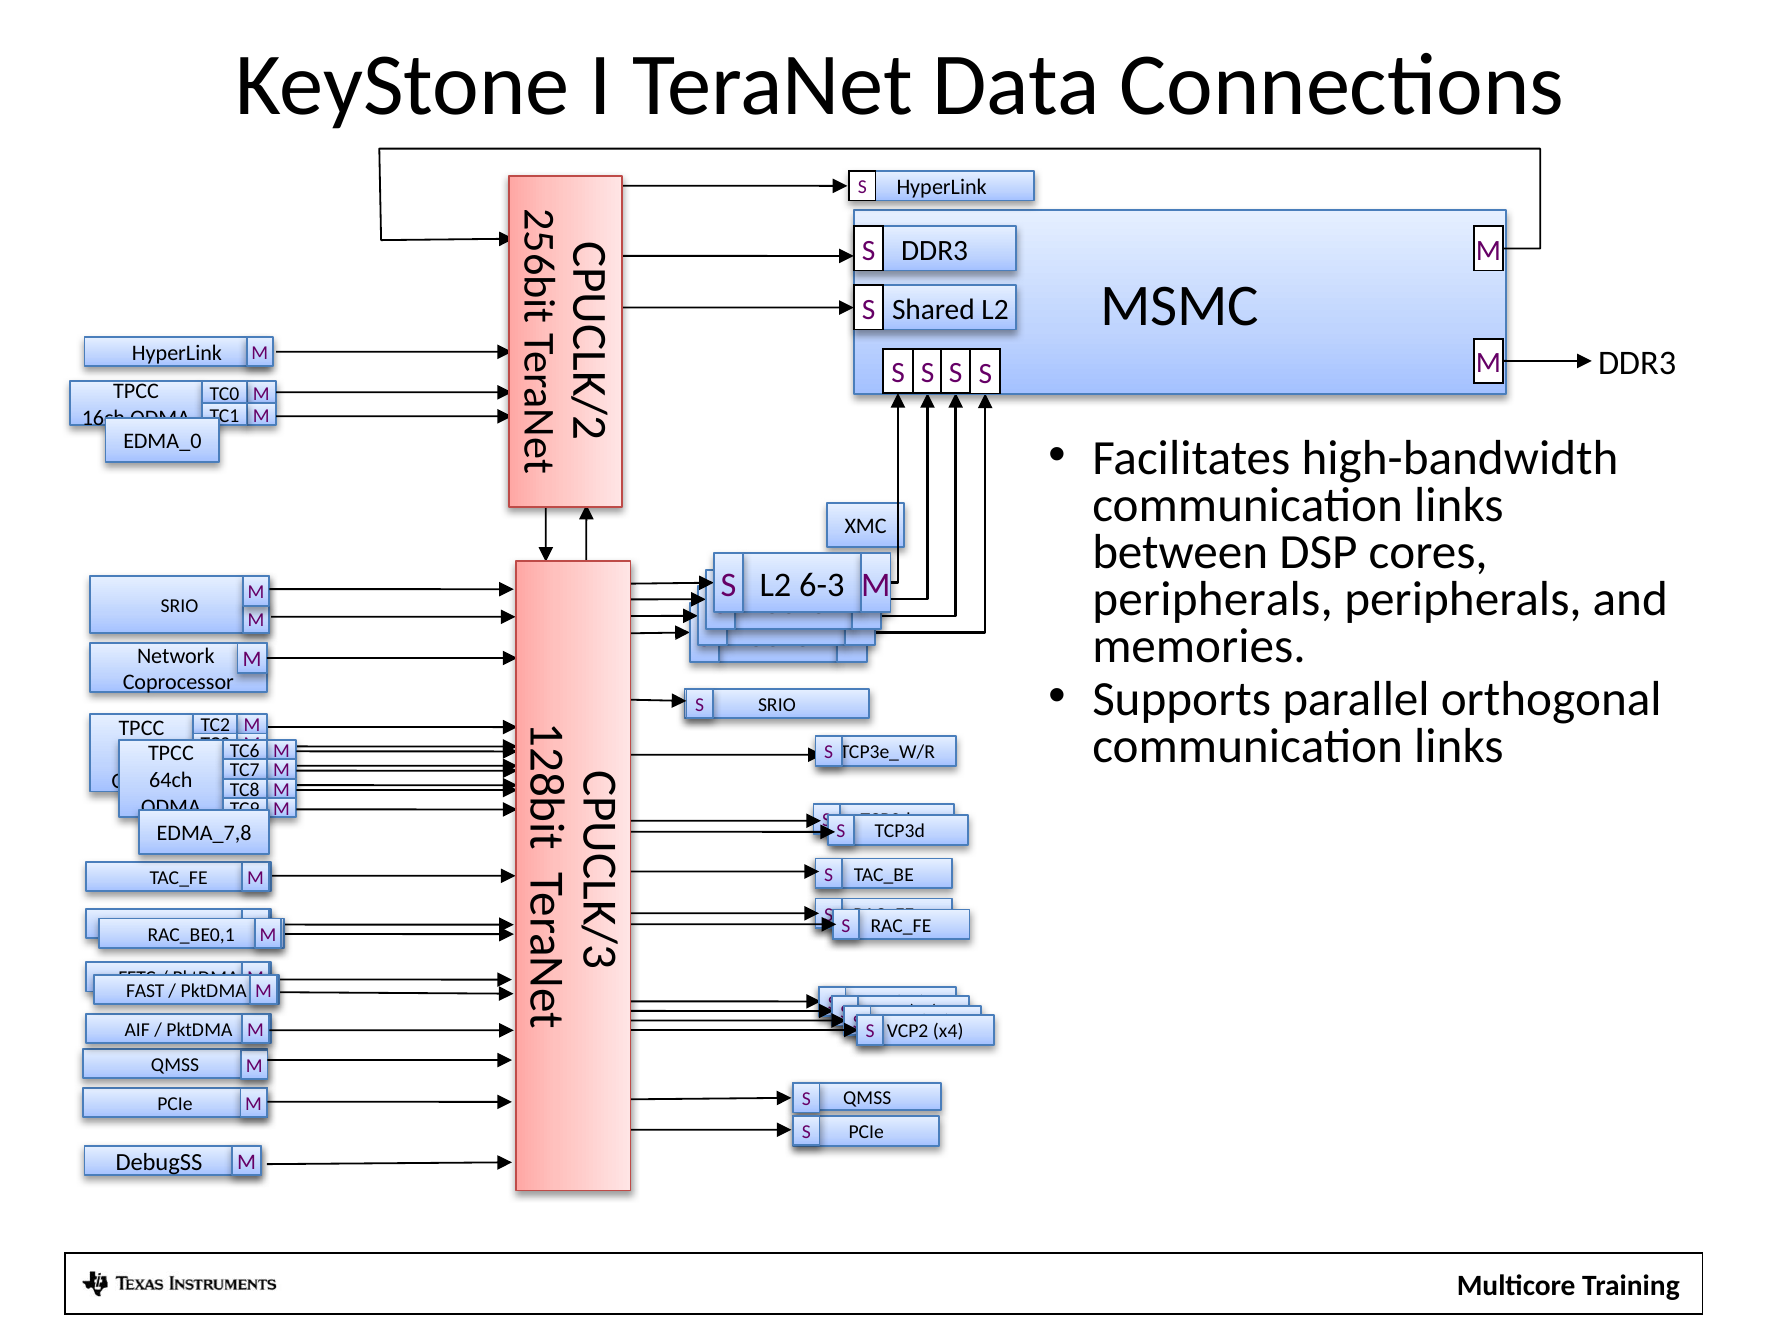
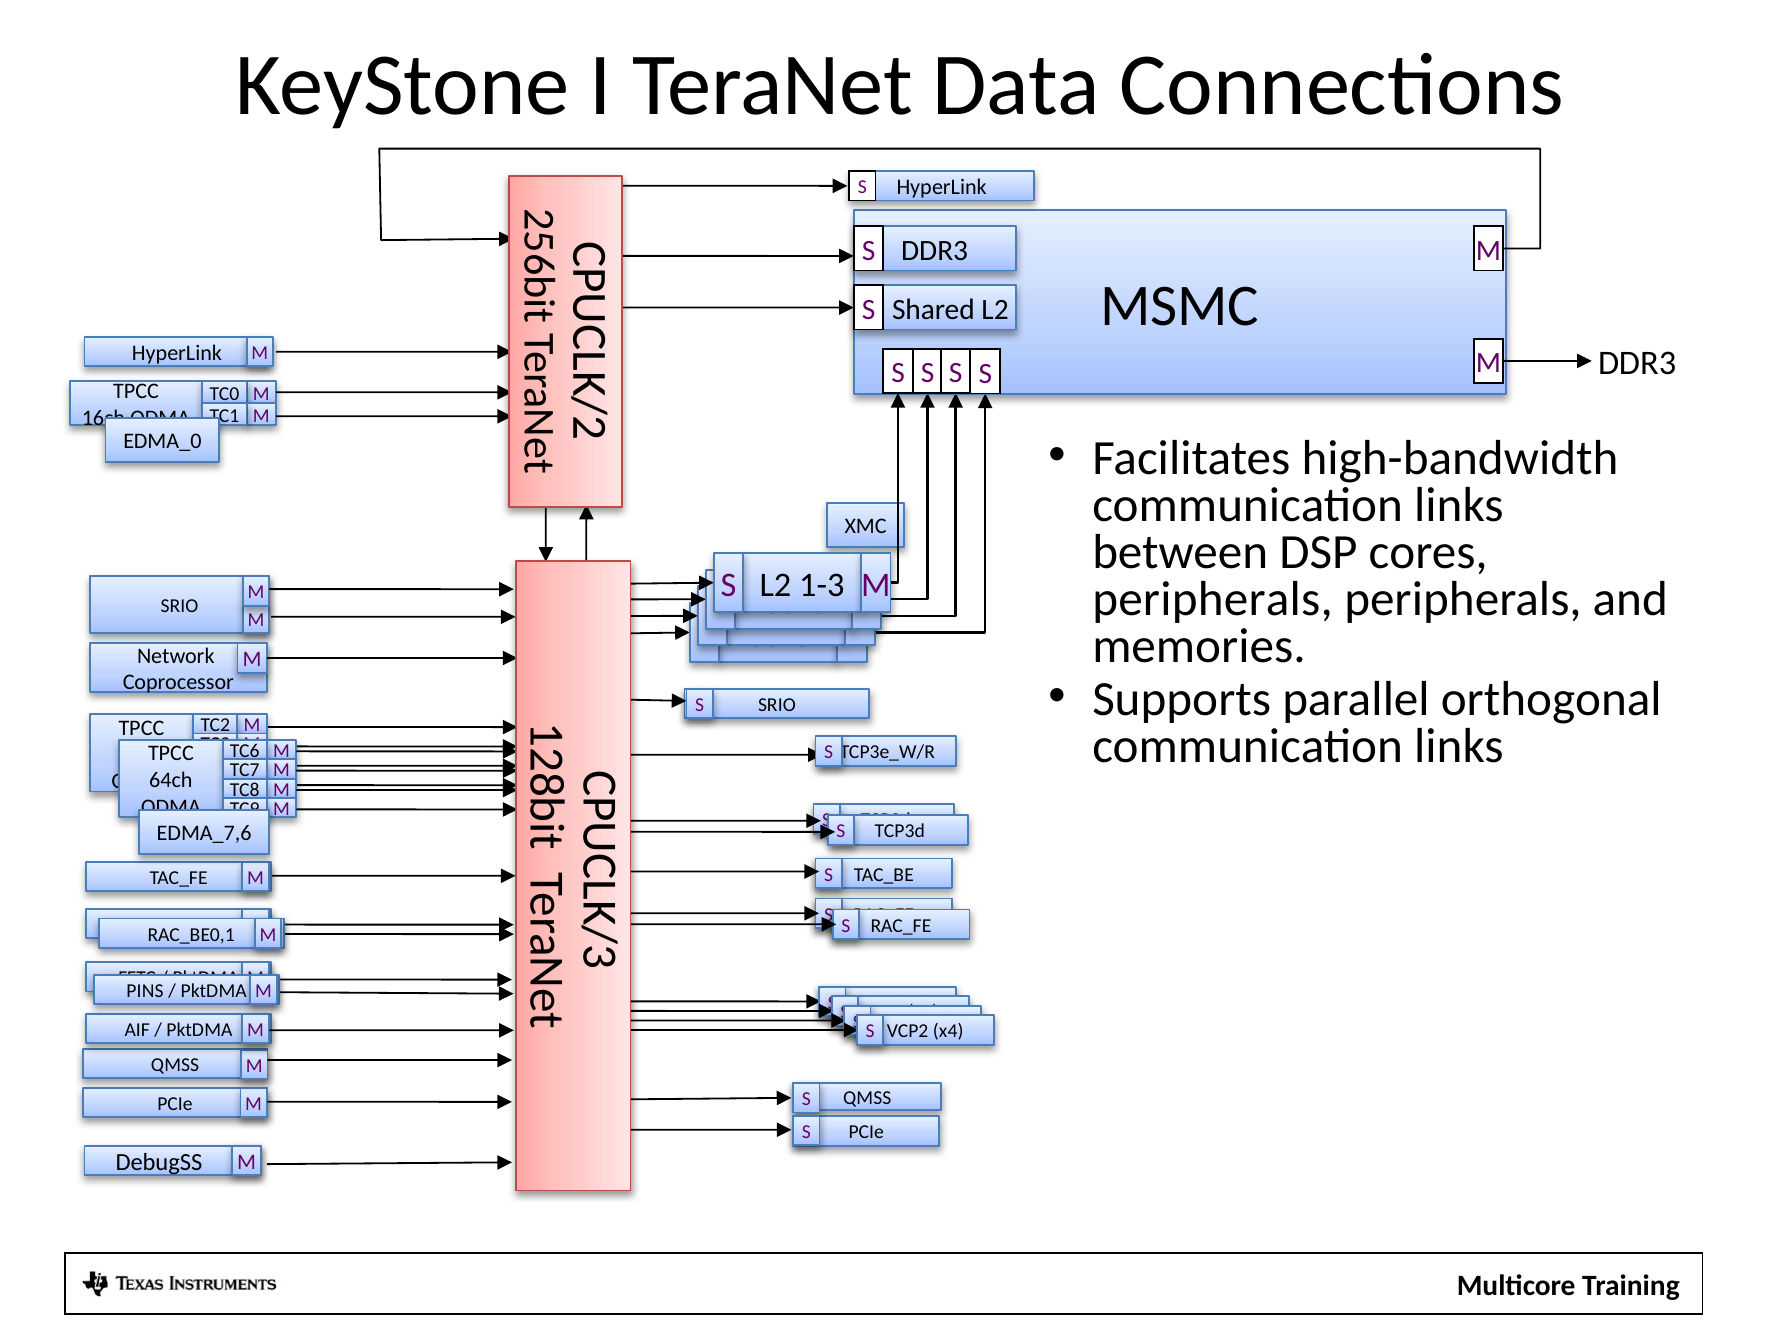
6-3: 6-3 -> 1-3 (822, 585)
EDMA_7,8: EDMA_7,8 -> EDMA_7,6 (204, 833)
FAST: FAST -> PINS (145, 991)
